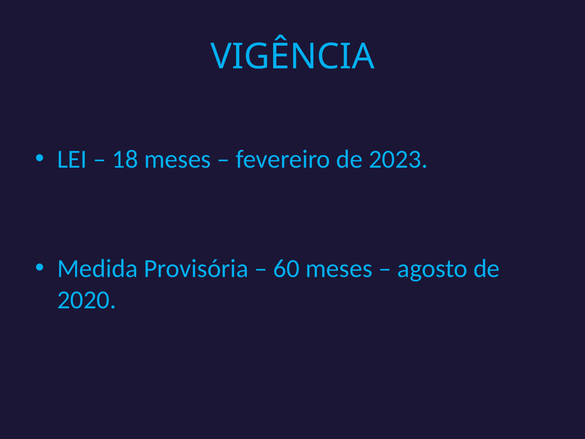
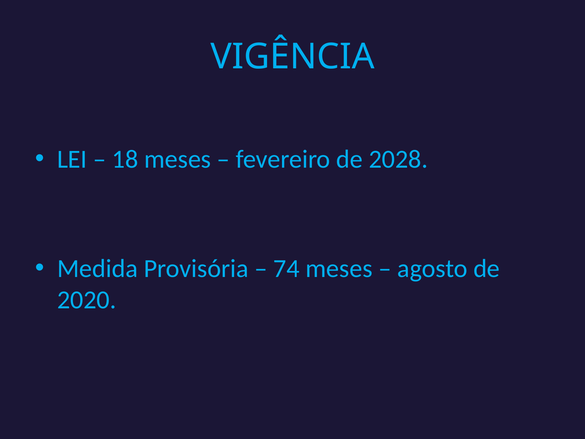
2023: 2023 -> 2028 (398, 159)
60: 60 -> 74 (286, 268)
